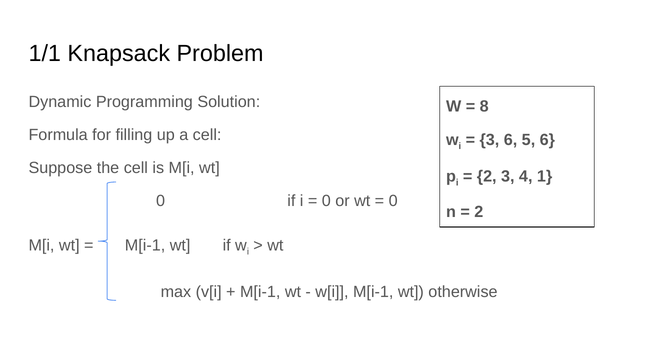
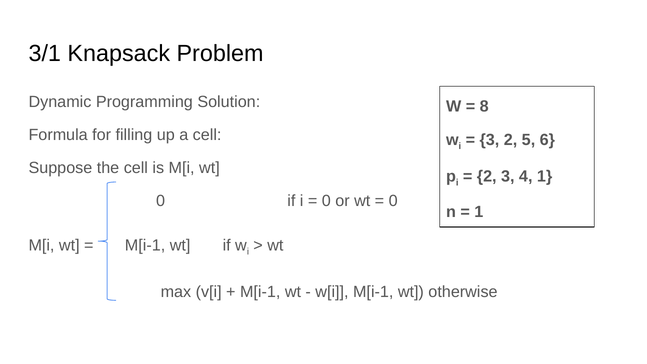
1/1: 1/1 -> 3/1 (45, 54)
3 6: 6 -> 2 (511, 140)
2: 2 -> 1 (479, 212)
